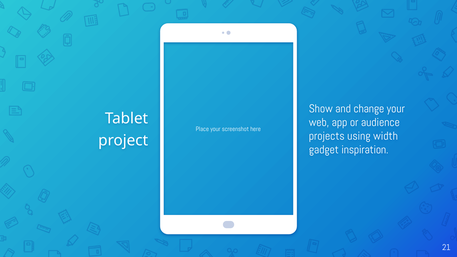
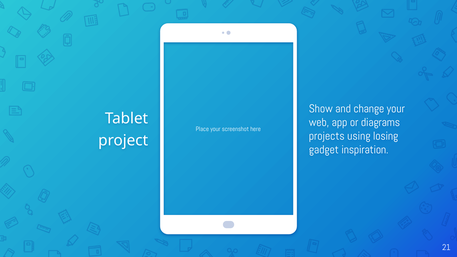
audience: audience -> diagrams (380, 122)
width: width -> losing (386, 136)
